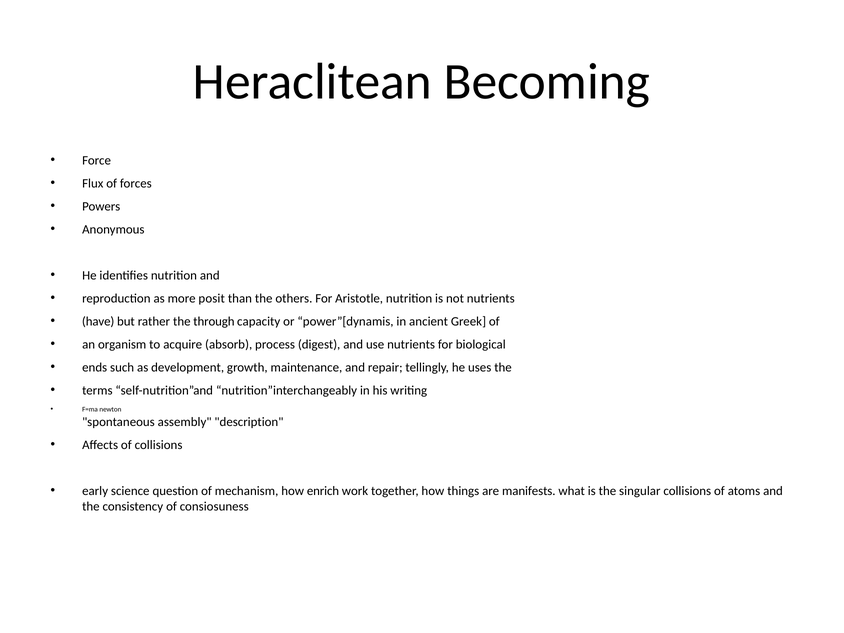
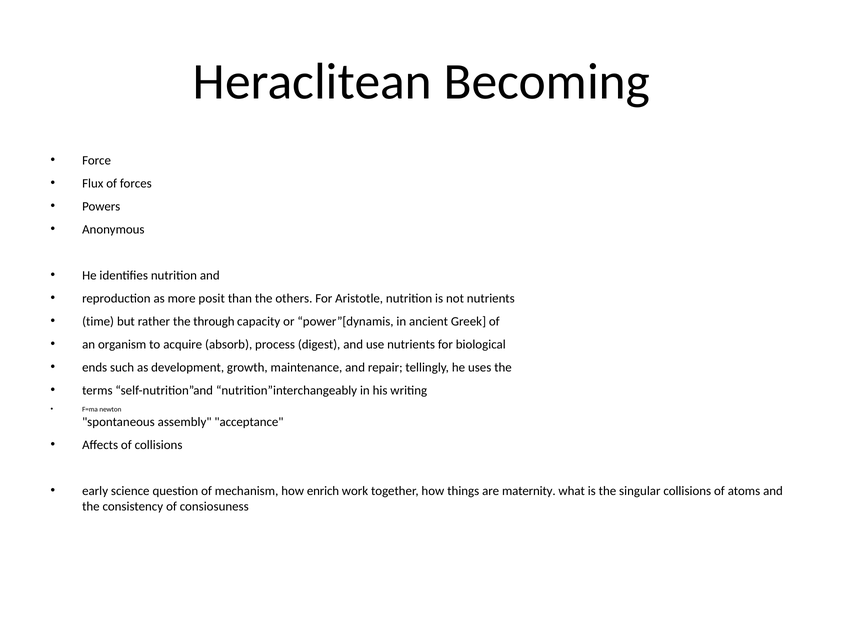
have: have -> time (98, 321)
description: description -> acceptance (249, 422)
manifests: manifests -> maternity (529, 491)
